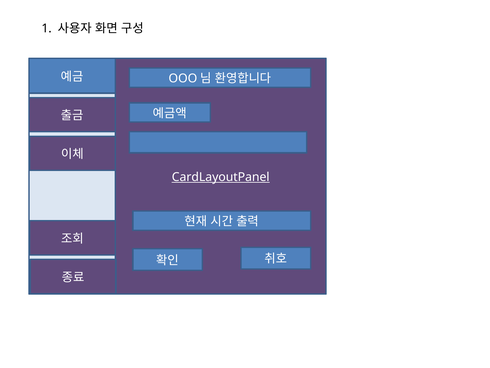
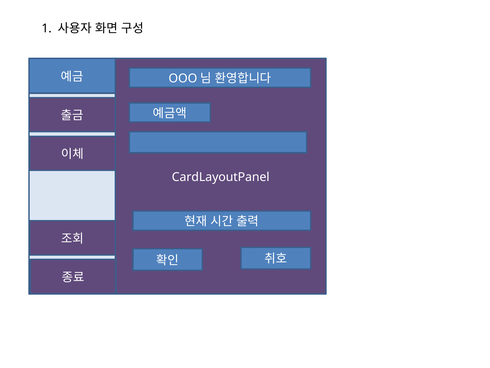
CardLayoutPanel underline: present -> none (221, 177)
